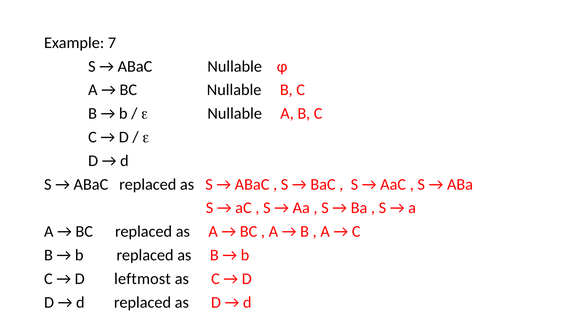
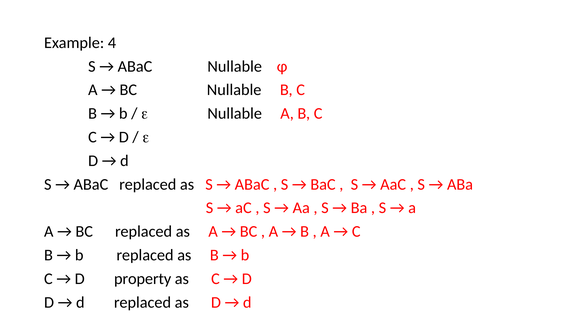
7: 7 -> 4 (112, 43)
leftmost: leftmost -> property (143, 279)
